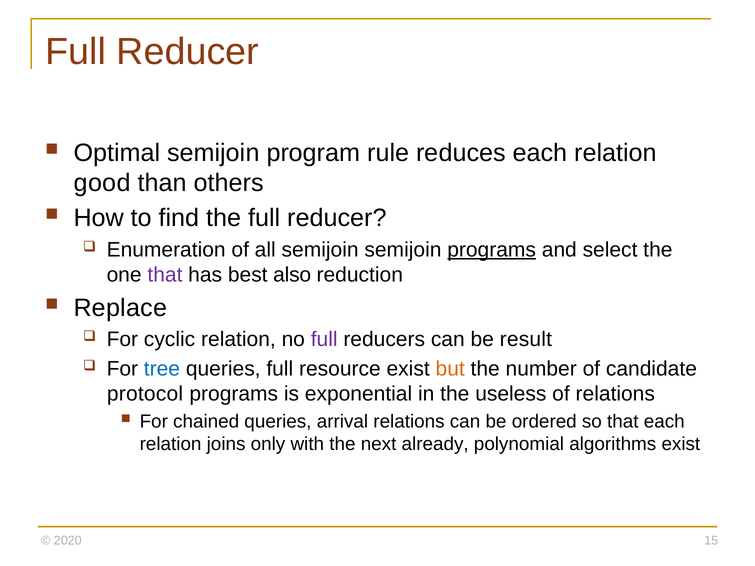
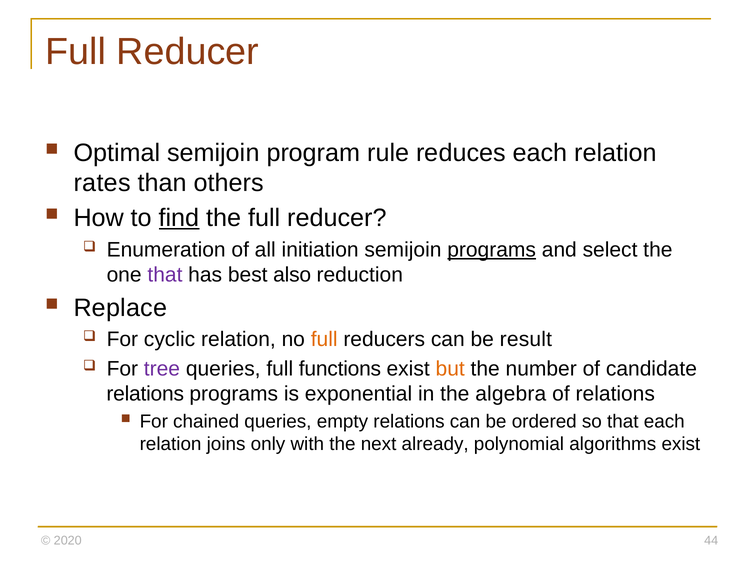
good: good -> rates (102, 183)
find underline: none -> present (179, 218)
all semijoin: semijoin -> initiation (320, 250)
full colour: purple -> orange (324, 340)
tree colour: blue -> purple (162, 369)
resource: resource -> functions (340, 369)
protocol: protocol -> relations (145, 394)
useless: useless -> algebra (511, 394)
arrival: arrival -> empty (342, 422)
15: 15 -> 44 (711, 541)
